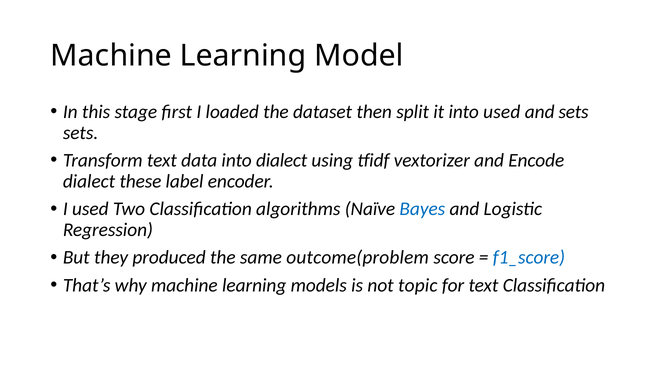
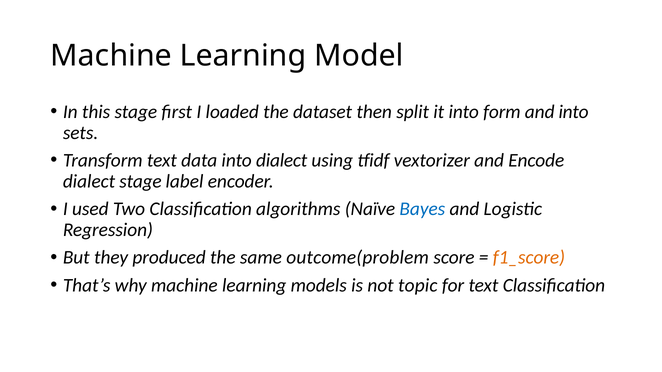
into used: used -> form (502, 112)
and sets: sets -> into (574, 112)
dialect these: these -> stage (140, 181)
f1_score colour: blue -> orange (529, 258)
